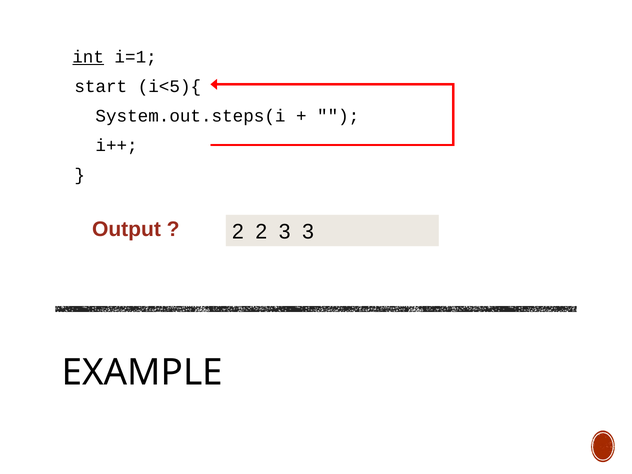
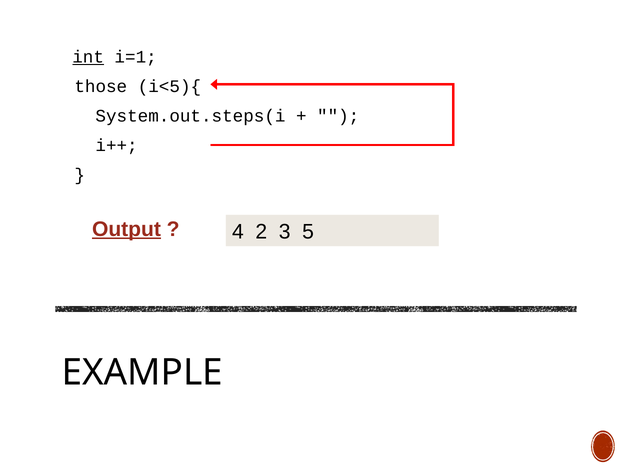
start: start -> those (101, 87)
Output underline: none -> present (126, 229)
2: 2 -> 4 (238, 232)
3 3: 3 -> 5 (308, 232)
